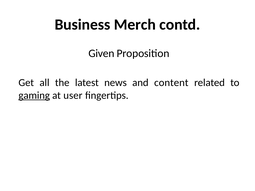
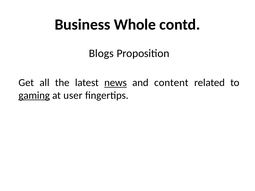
Merch: Merch -> Whole (135, 25)
Given: Given -> Blogs (101, 54)
news underline: none -> present (116, 83)
